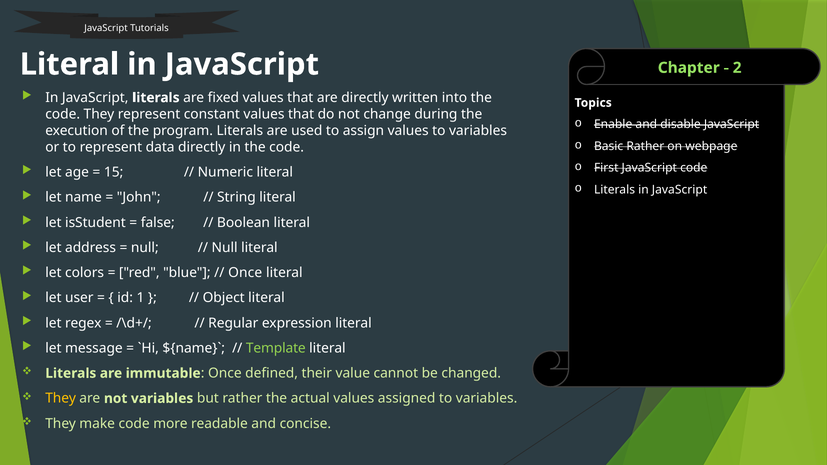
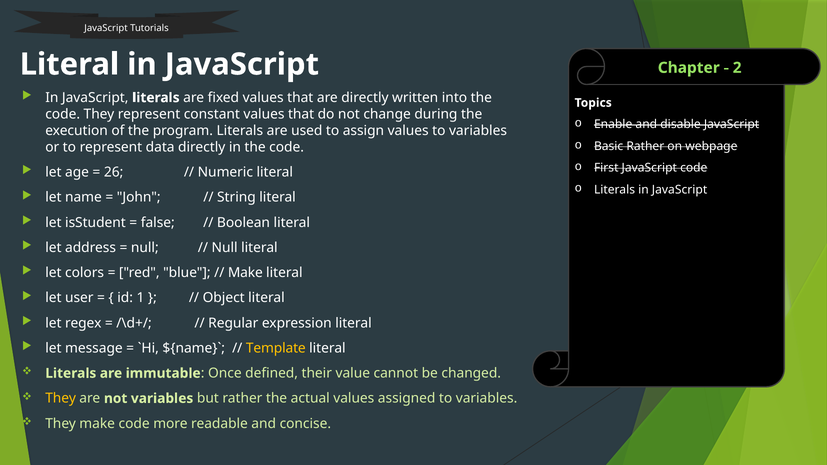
15: 15 -> 26 (114, 172)
Once: Once -> Make (245, 273)
Template colour: light green -> yellow (276, 348)
